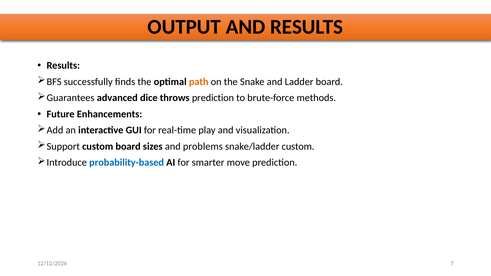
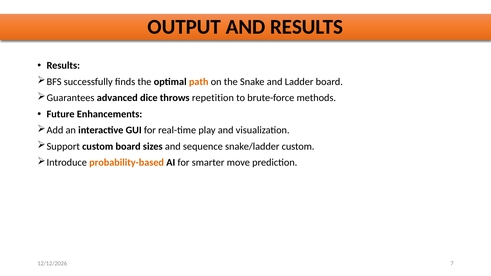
throws prediction: prediction -> repetition (213, 98)
problems: problems -> sequence (203, 146)
probability-based colour: blue -> orange (127, 163)
